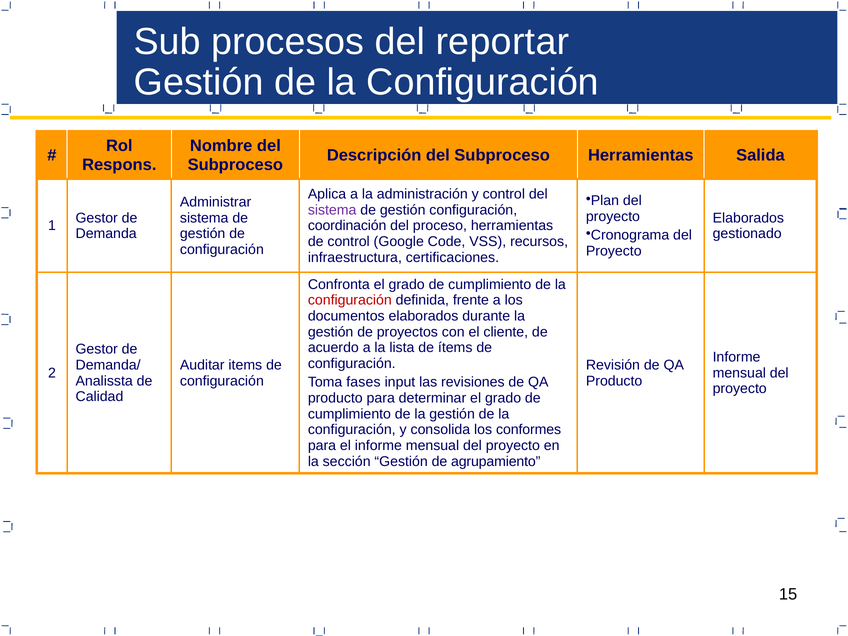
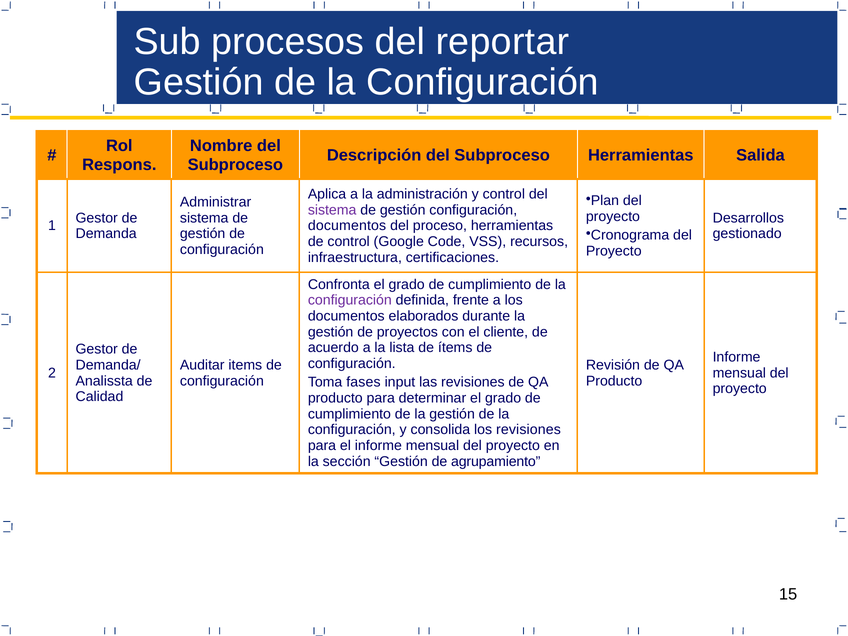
Elaborados: Elaborados -> Desarrollos (748, 218)
coordinación: coordinación -> documentos (347, 226)
configuración colour: red -> purple (350, 300)
los conformes: conformes -> revisiones (528, 430)
